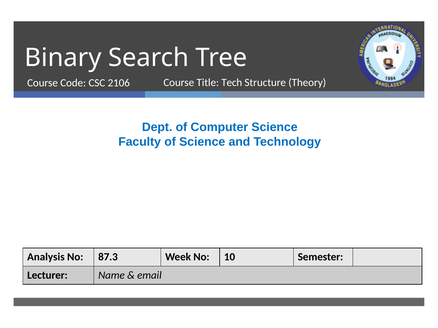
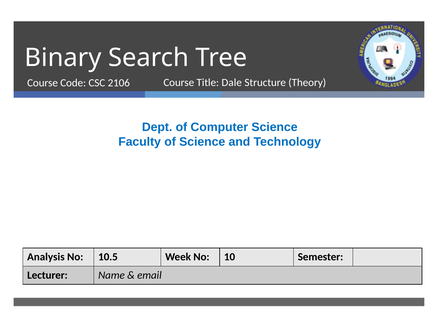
Tech: Tech -> Dale (232, 83)
87.3: 87.3 -> 10.5 (108, 257)
